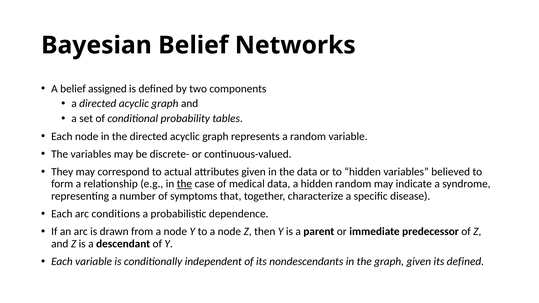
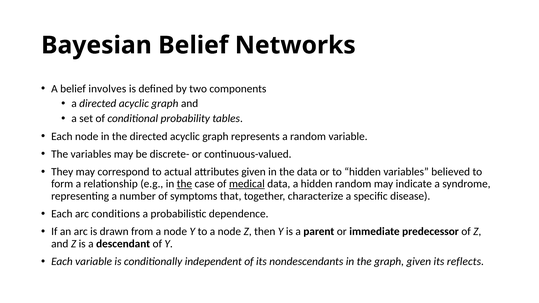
assigned: assigned -> involves (107, 89)
medical underline: none -> present (247, 184)
its defined: defined -> reflects (465, 262)
